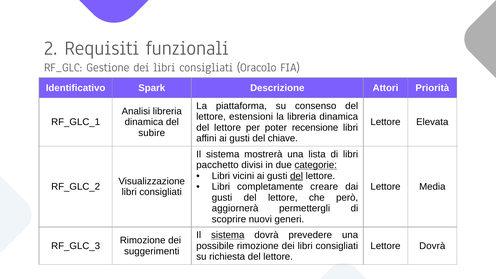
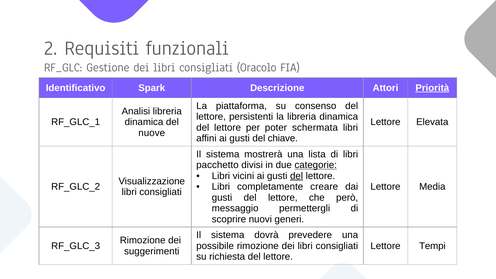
Priorità underline: none -> present (432, 88)
estensioni: estensioni -> persistenti (251, 117)
recensione: recensione -> schermata (315, 128)
subire: subire -> nuove (152, 133)
aggiornerà: aggiornerà -> messaggio (235, 208)
sistema underline: present -> none (228, 235)
Lettore Dovrà: Dovrà -> Tempi (432, 246)
